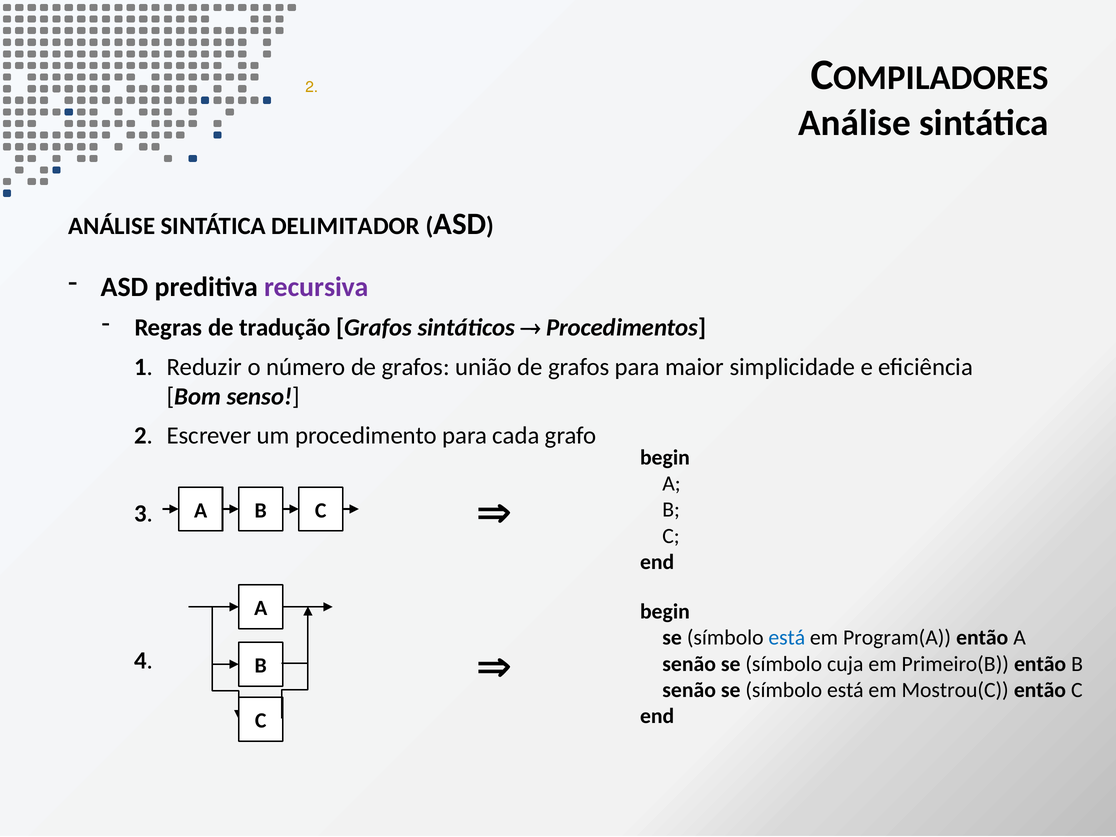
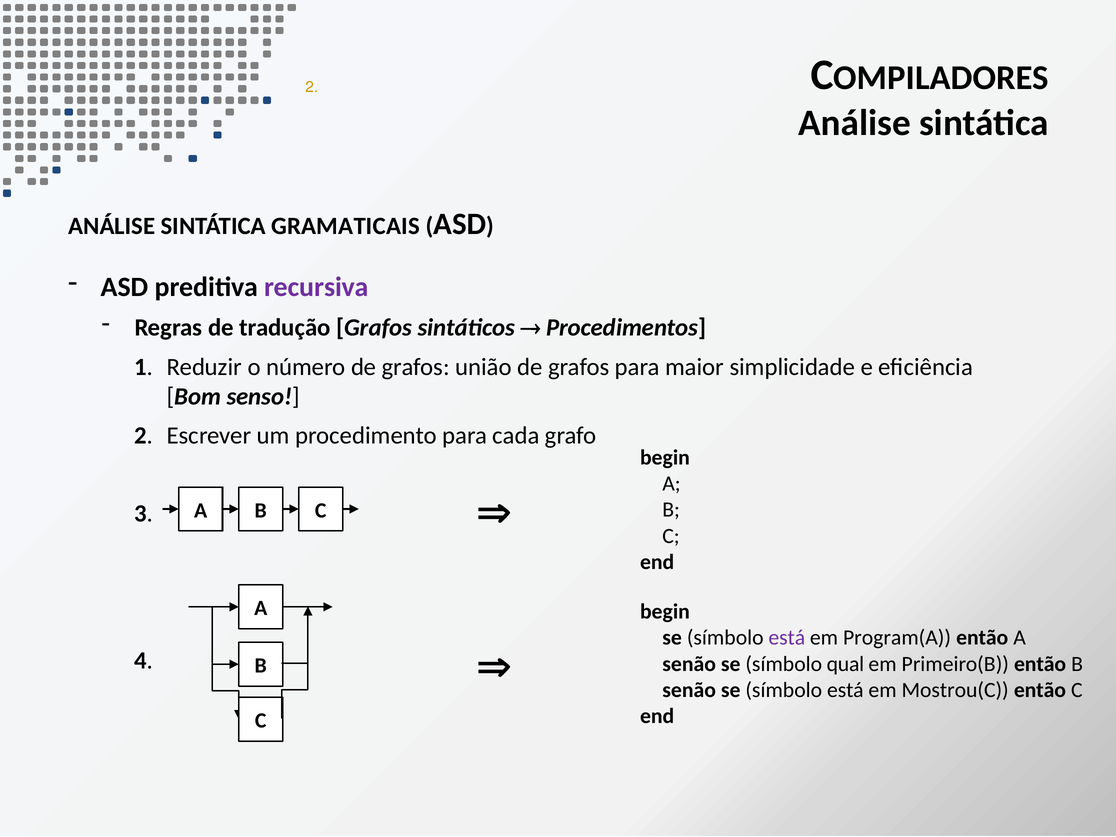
DELIMITADOR: DELIMITADOR -> GRAMATICAIS (345, 226)
está colour: blue -> purple (787, 638)
cuja: cuja -> qual (845, 664)
